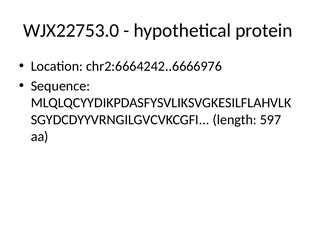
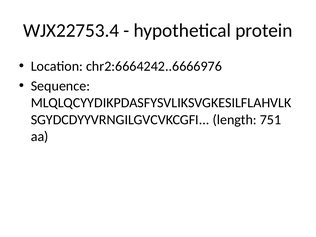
WJX22753.0: WJX22753.0 -> WJX22753.4 (71, 31)
597: 597 -> 751 (271, 120)
